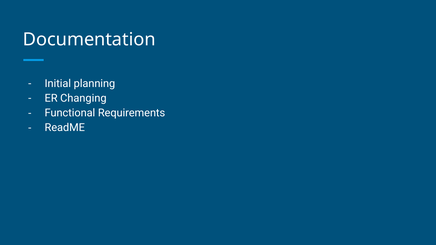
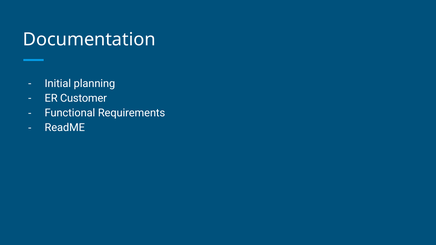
Changing: Changing -> Customer (83, 98)
